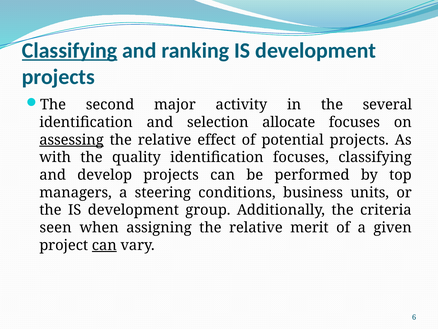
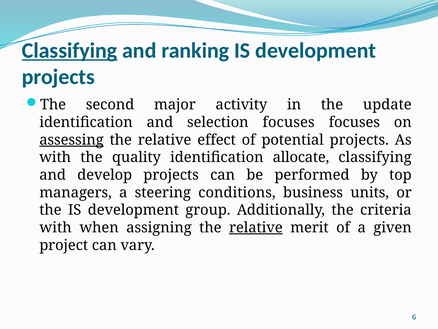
several: several -> update (387, 105)
selection allocate: allocate -> focuses (289, 122)
identification focuses: focuses -> allocate (301, 157)
seen: seen -> with (56, 227)
relative underline: none -> present (256, 227)
can underline: present -> none (104, 245)
